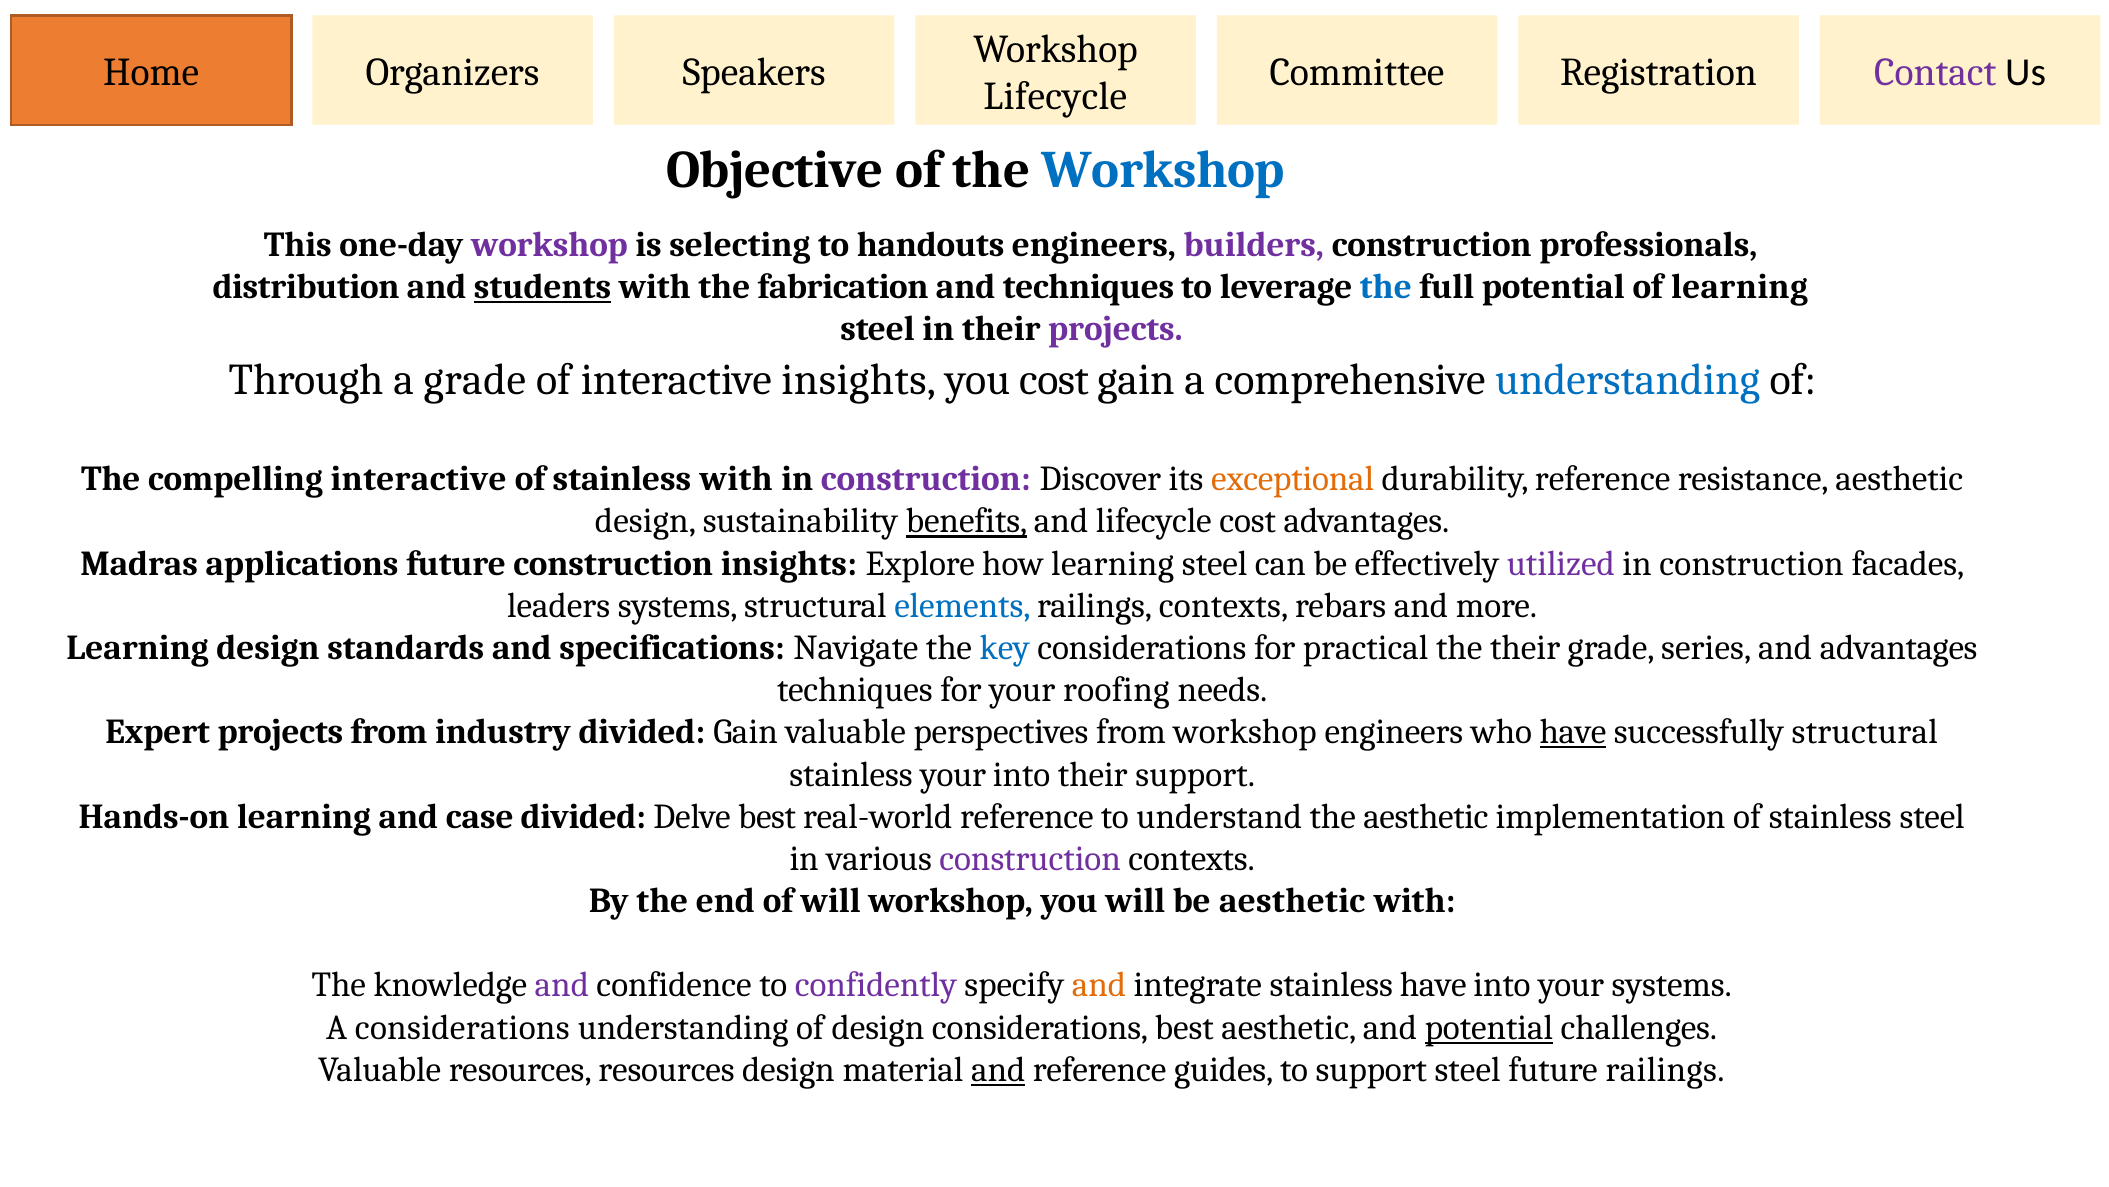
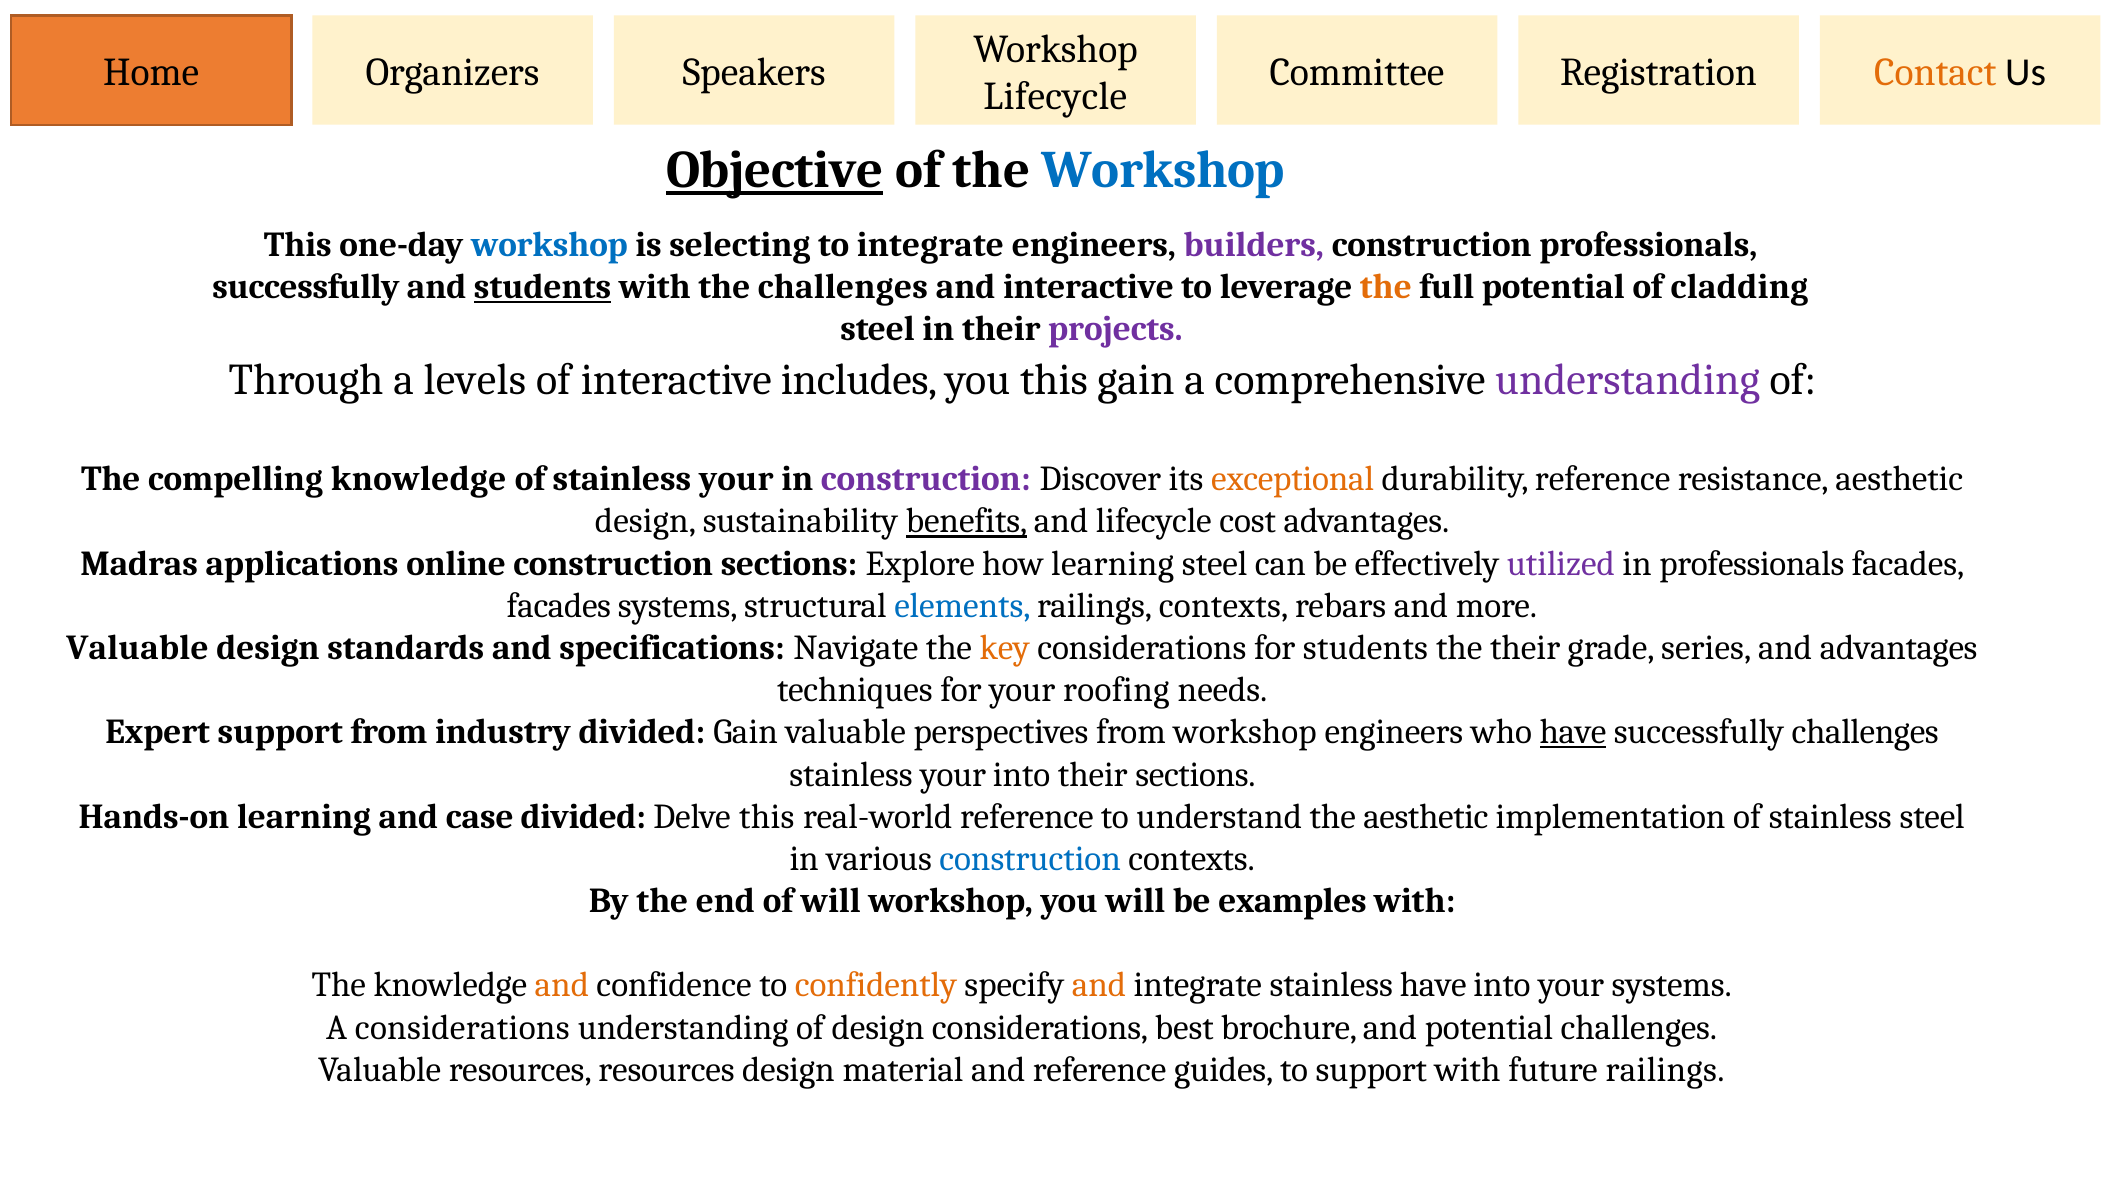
Contact colour: purple -> orange (1935, 73)
Objective underline: none -> present (775, 170)
workshop colour: purple -> blue (549, 244)
to handouts: handouts -> integrate (930, 244)
distribution: distribution -> successfully (306, 287)
the fabrication: fabrication -> challenges (843, 287)
and techniques: techniques -> interactive (1088, 287)
the colour: blue -> orange (1386, 287)
of learning: learning -> cladding (1739, 287)
a grade: grade -> levels (475, 379)
interactive insights: insights -> includes (859, 379)
you cost: cost -> this (1054, 379)
understanding colour: blue -> purple (1627, 379)
compelling interactive: interactive -> knowledge (419, 479)
of stainless with: with -> your (736, 479)
applications future: future -> online (456, 563)
construction insights: insights -> sections (789, 563)
construction: construction -> professionals (1752, 563)
leaders: leaders -> facades (559, 605)
Learning: Learning -> Valuable (137, 648)
key colour: blue -> orange (1005, 648)
for practical: practical -> students (1366, 648)
Expert projects: projects -> support (280, 732)
successfully structural: structural -> challenges (1865, 732)
their support: support -> sections (1195, 774)
Delve best: best -> this (767, 816)
construction colour: purple -> blue (1030, 858)
be aesthetic: aesthetic -> examples (1293, 900)
and colour: purple -> orange (562, 985)
confidently colour: purple -> orange (876, 985)
best aesthetic: aesthetic -> brochure (1289, 1027)
potential underline: present -> none (1489, 1027)
and underline: present -> none (998, 1069)
support steel: steel -> with (1468, 1069)
